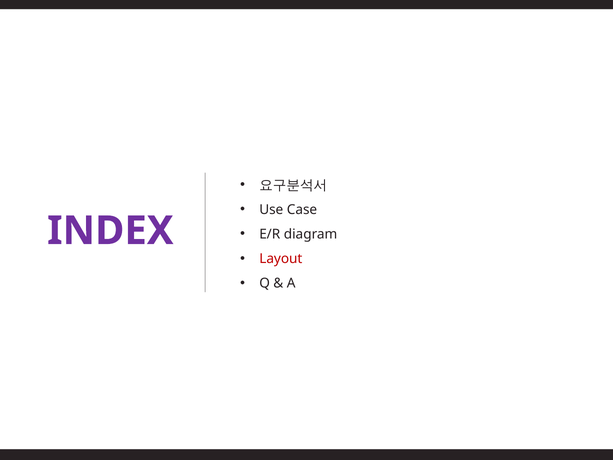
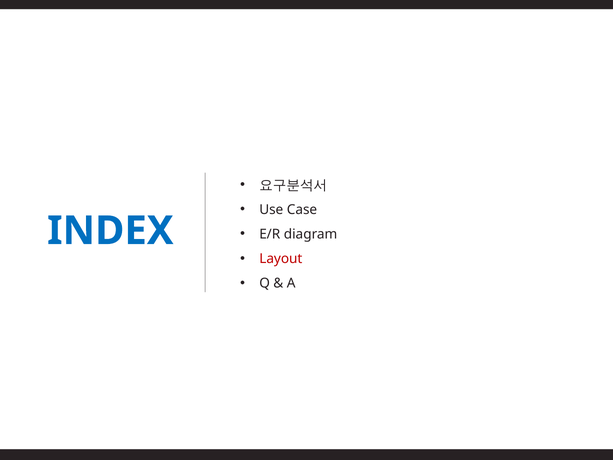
INDEX colour: purple -> blue (110, 231)
